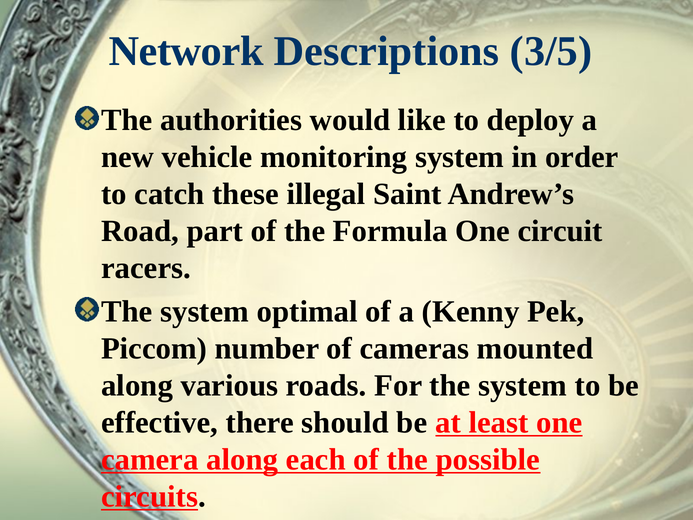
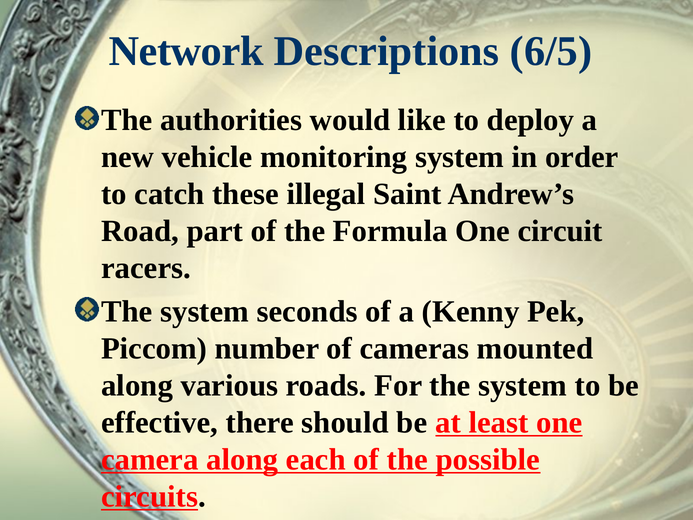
3/5: 3/5 -> 6/5 (551, 51)
optimal: optimal -> seconds (307, 311)
